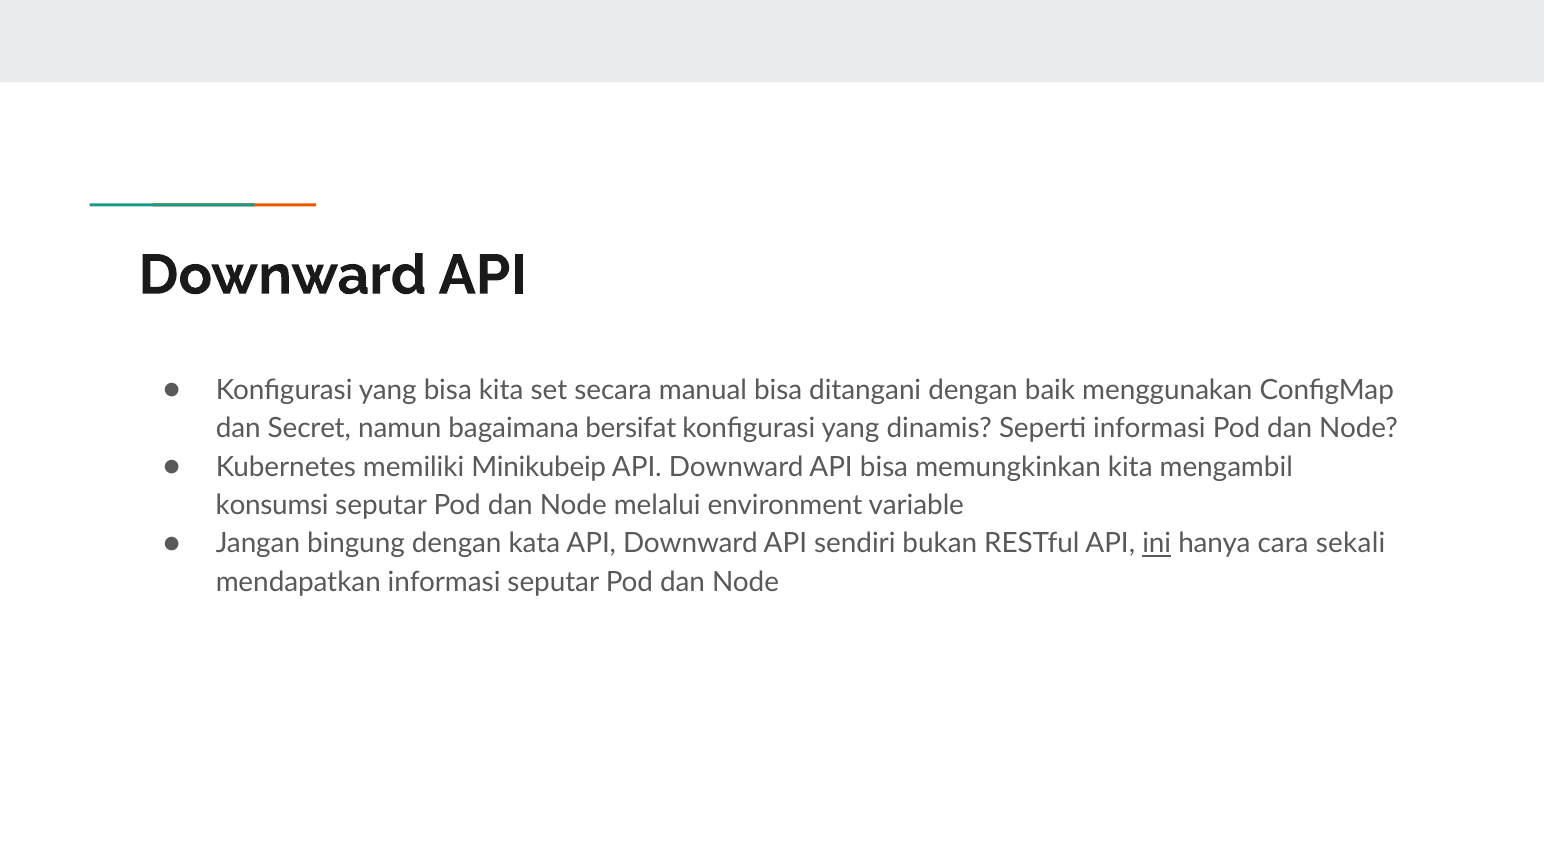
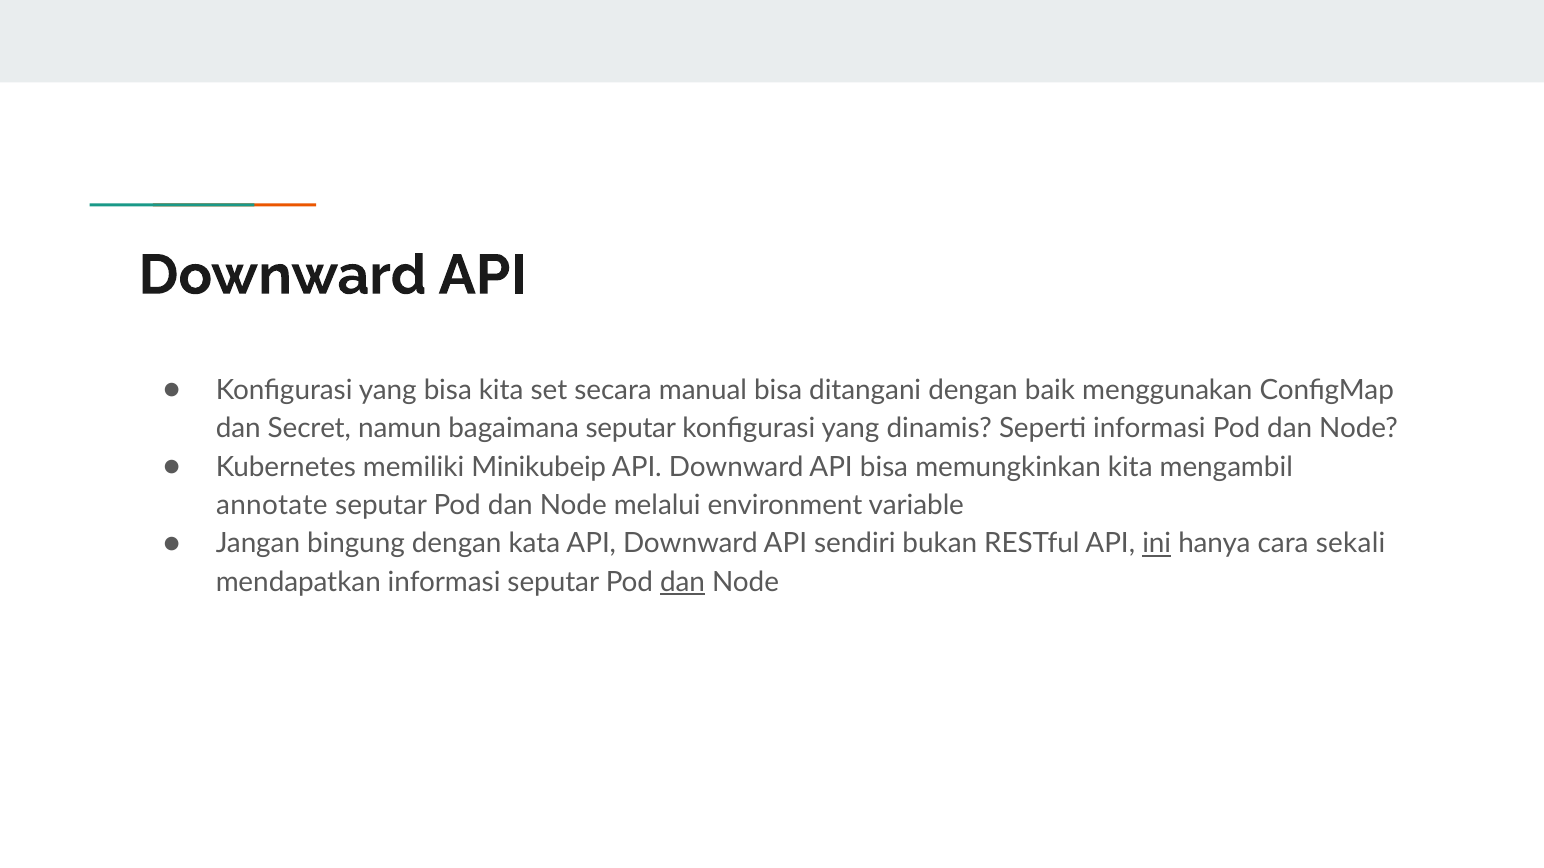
bagaimana bersifat: bersifat -> seputar (631, 429)
konsumsi: konsumsi -> annotate (272, 506)
dan underline: none -> present (683, 583)
